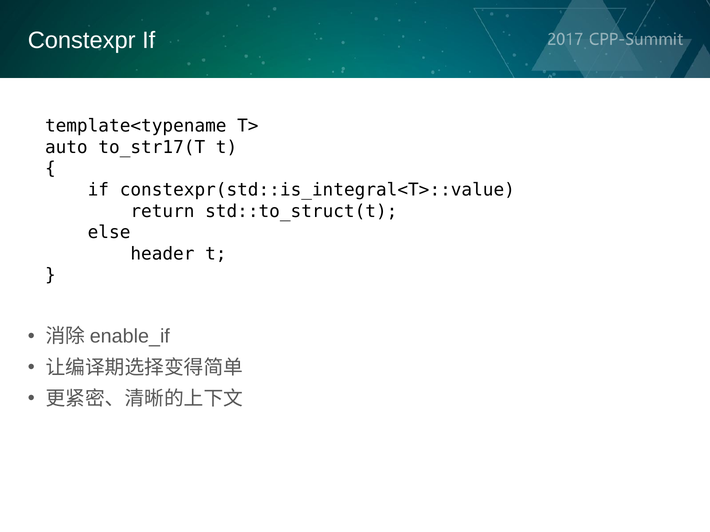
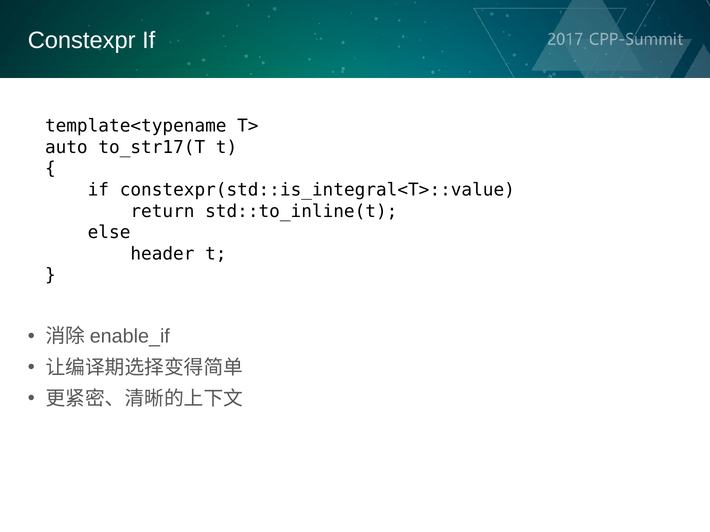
std::to_struct(t: std::to_struct(t -> std::to_inline(t (301, 211)
